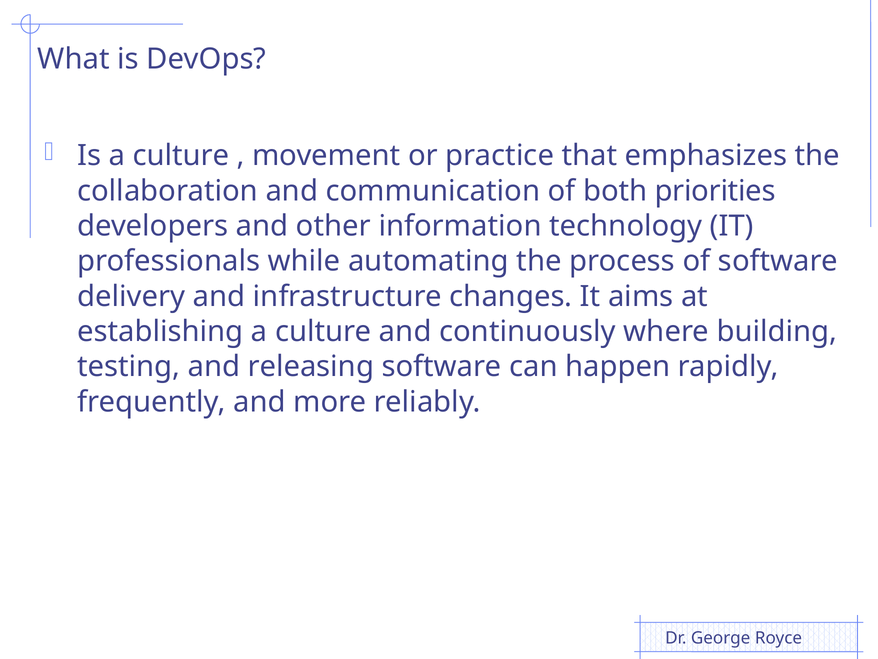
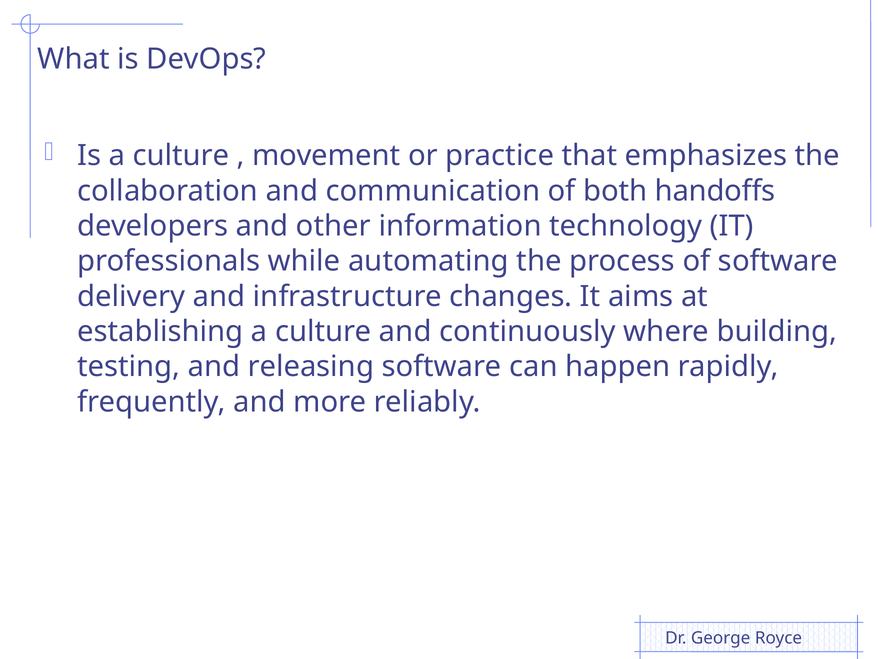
priorities: priorities -> handoffs (715, 191)
